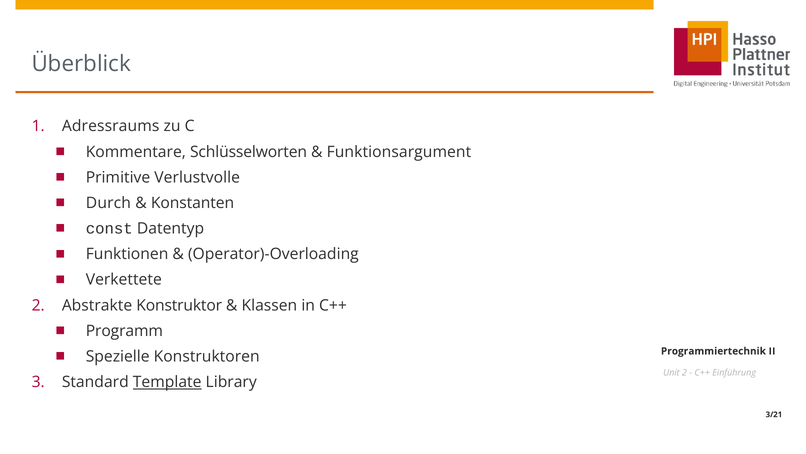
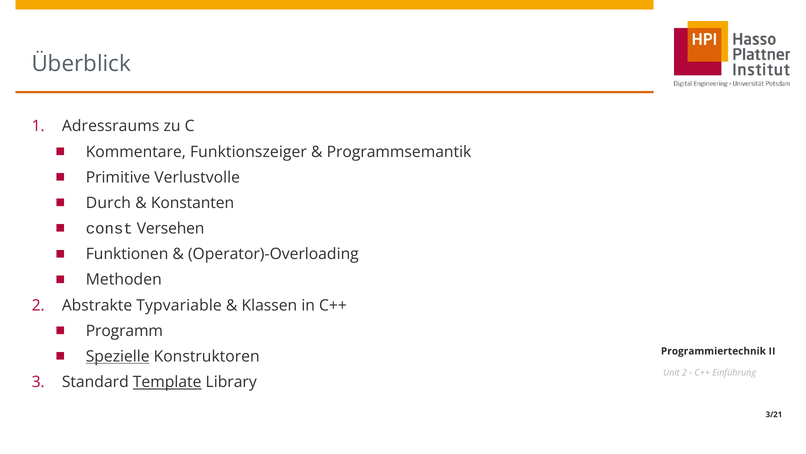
Schlüsselworten: Schlüsselworten -> Funktionszeiger (248, 152)
Funktionsargument: Funktionsargument -> Programmsemantik (399, 152)
Datentyp: Datentyp -> Versehen (171, 228)
Verkettete: Verkettete -> Methoden (124, 279)
Konstruktor: Konstruktor -> Typvariable (179, 305)
Spezielle underline: none -> present (118, 356)
